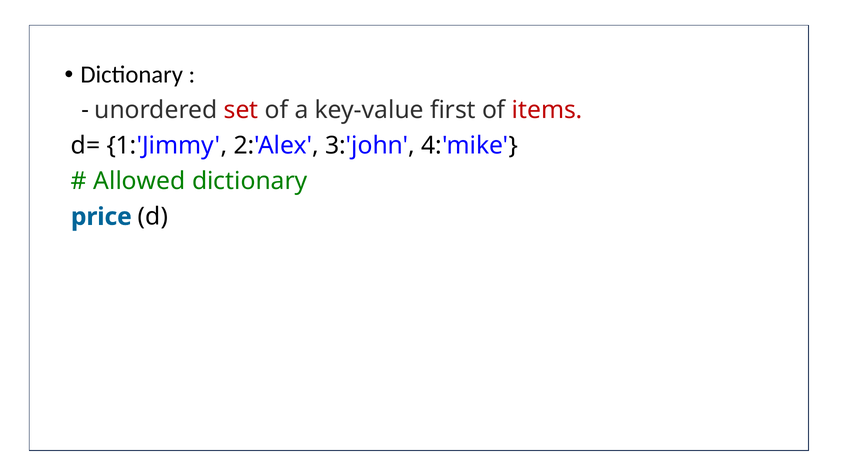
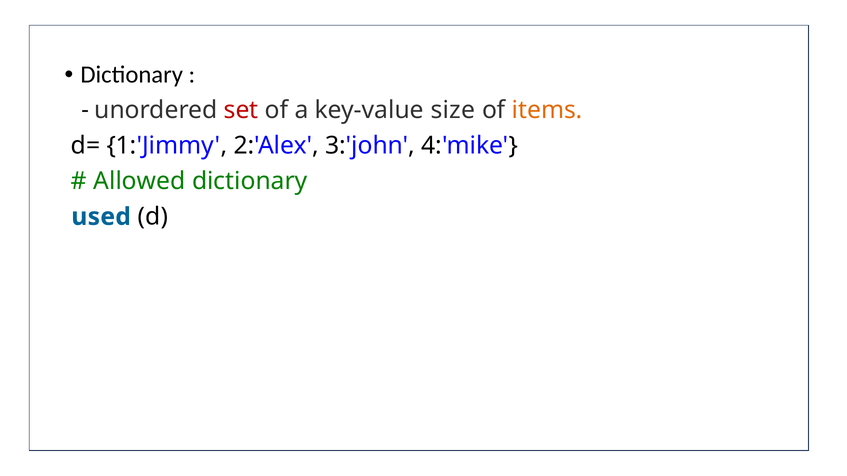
first: first -> size (453, 110)
items colour: red -> orange (547, 110)
price: price -> used (101, 217)
